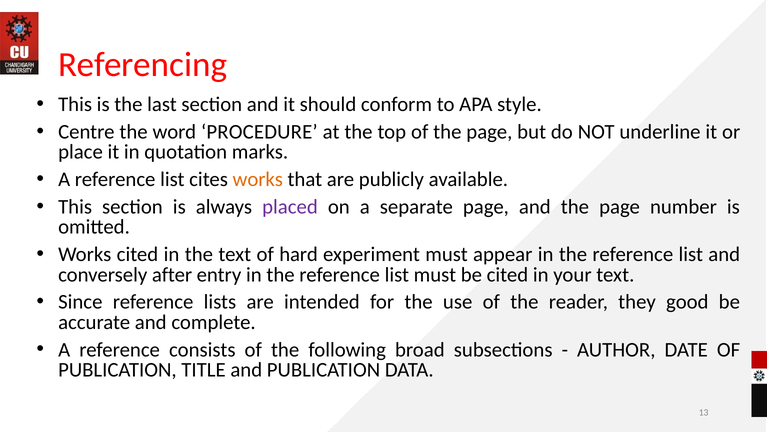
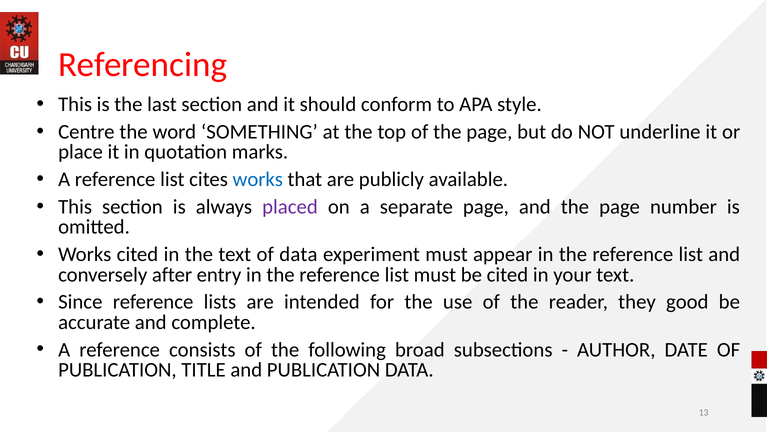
PROCEDURE: PROCEDURE -> SOMETHING (259, 132)
works colour: orange -> blue (258, 179)
of hard: hard -> data (298, 254)
